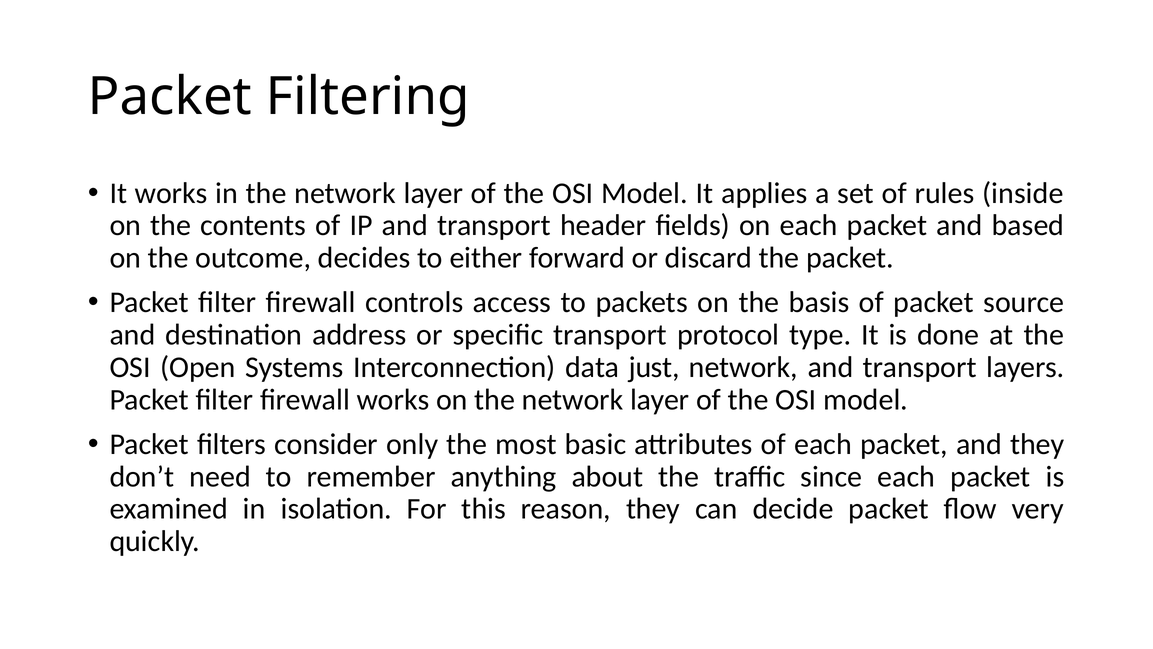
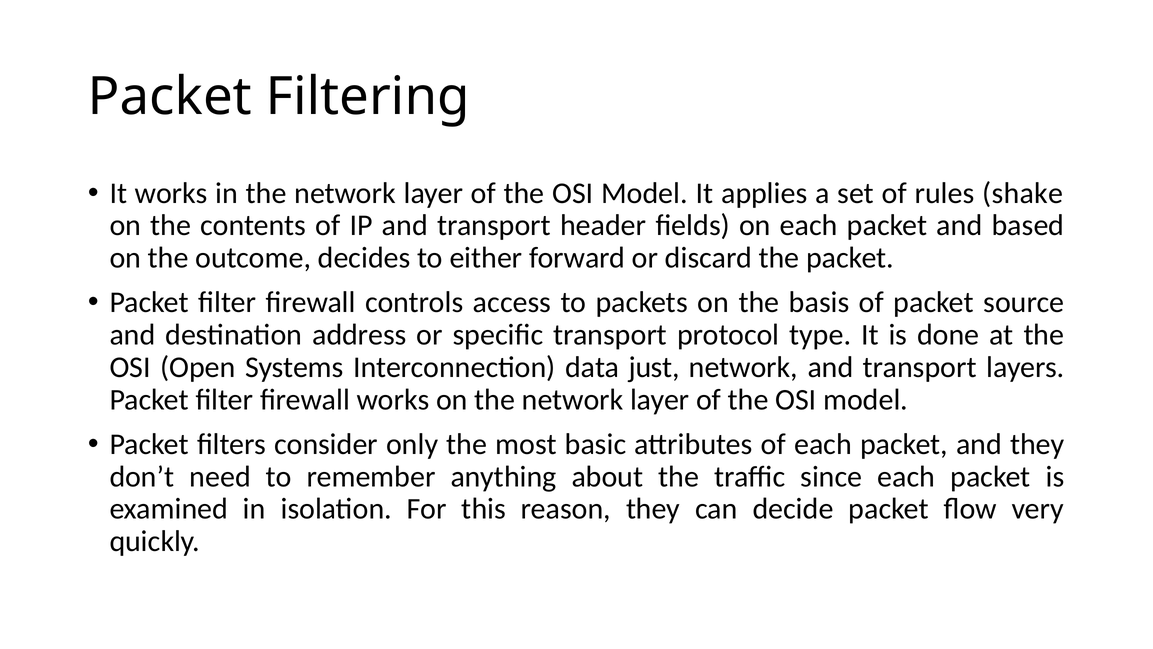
inside: inside -> shake (1023, 193)
